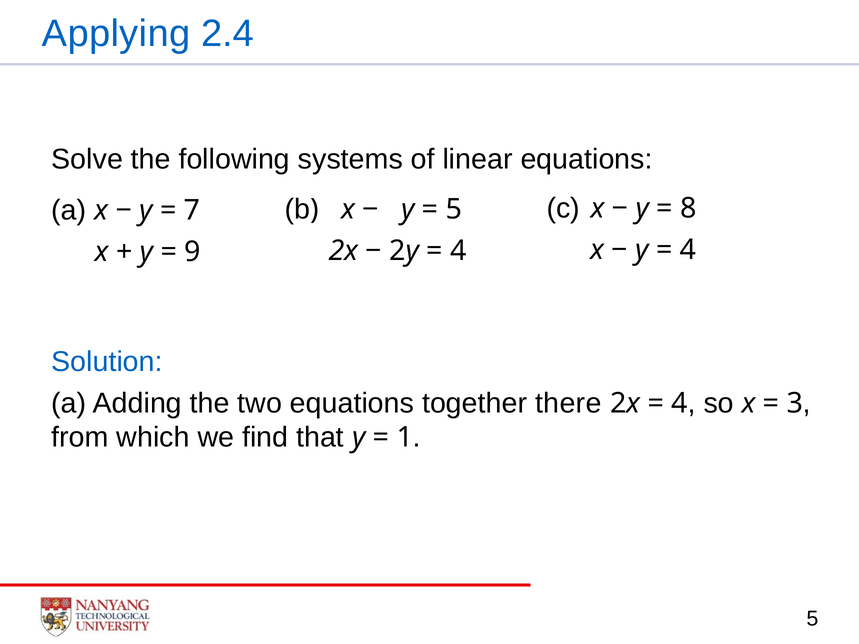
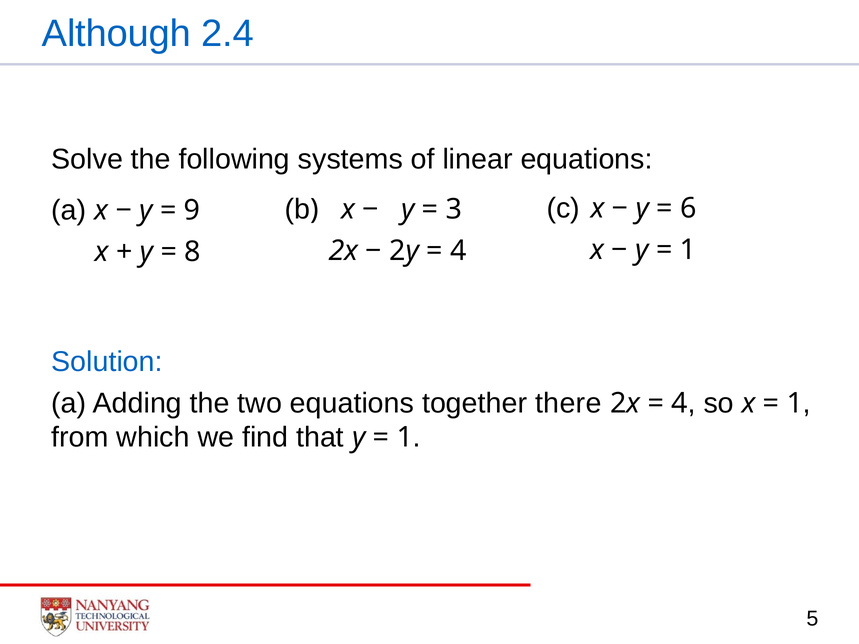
Applying: Applying -> Although (116, 34)
8: 8 -> 6 (688, 208)
5: 5 -> 3 (454, 209)
7: 7 -> 9 (192, 210)
4: 4 -> 1 (688, 250)
9: 9 -> 8 (193, 252)
3: 3 -> 1 (795, 403)
